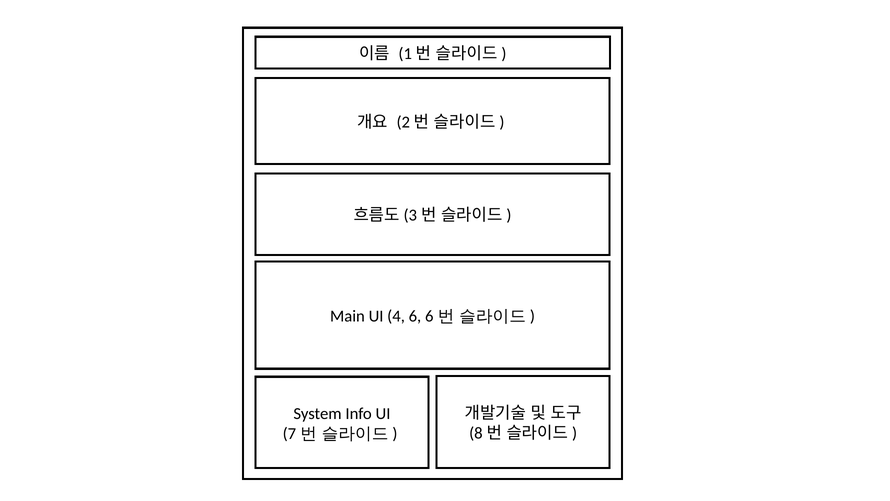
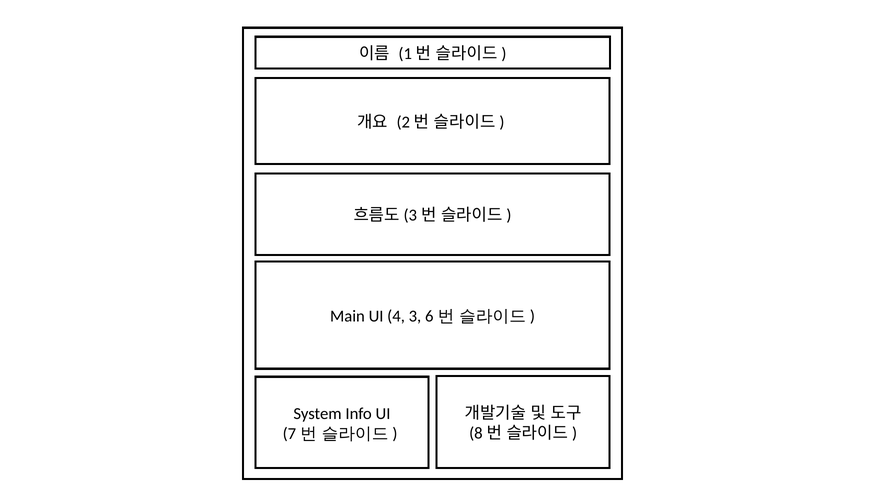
6: 6 -> 3 (415, 316)
